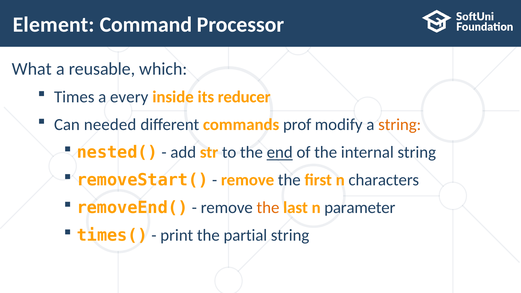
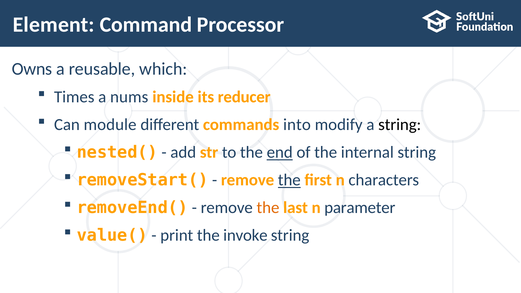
What: What -> Owns (32, 69)
every: every -> nums (129, 97)
needed: needed -> module (110, 125)
prof: prof -> into (297, 125)
string colour: orange -> black (400, 125)
the underline: none -> present (289, 180)
times(: times( -> value( (112, 235)
partial: partial -> invoke (245, 235)
